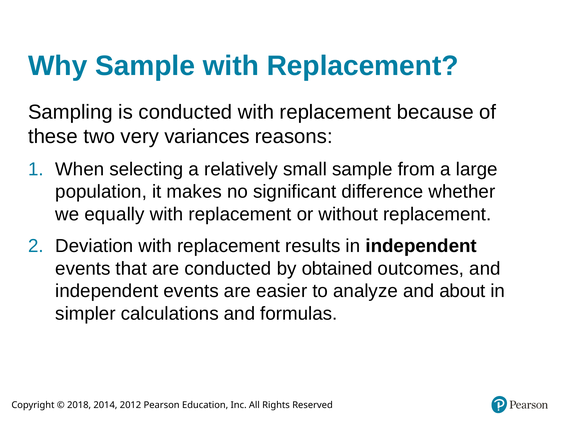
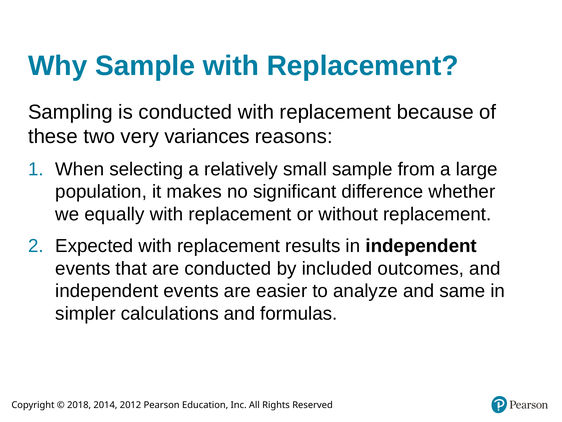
Deviation: Deviation -> Expected (94, 246)
obtained: obtained -> included (337, 268)
about: about -> same (462, 291)
